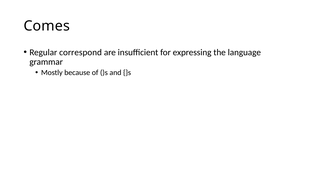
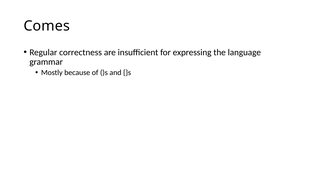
correspond: correspond -> correctness (81, 52)
